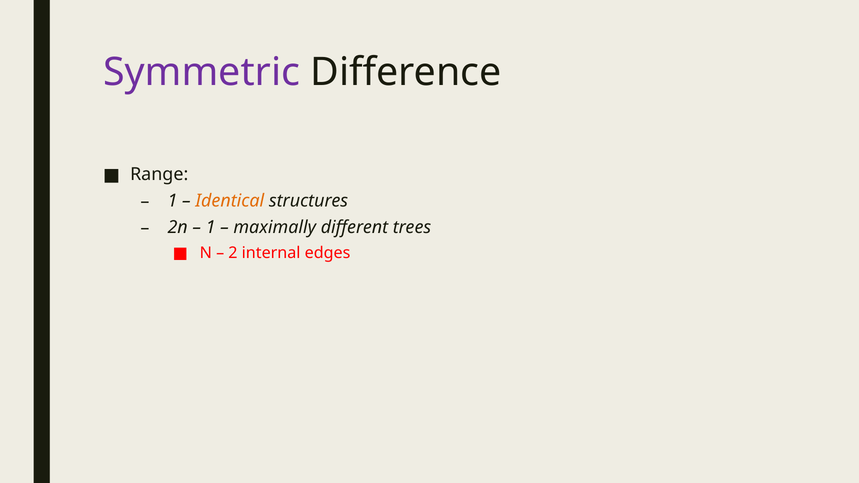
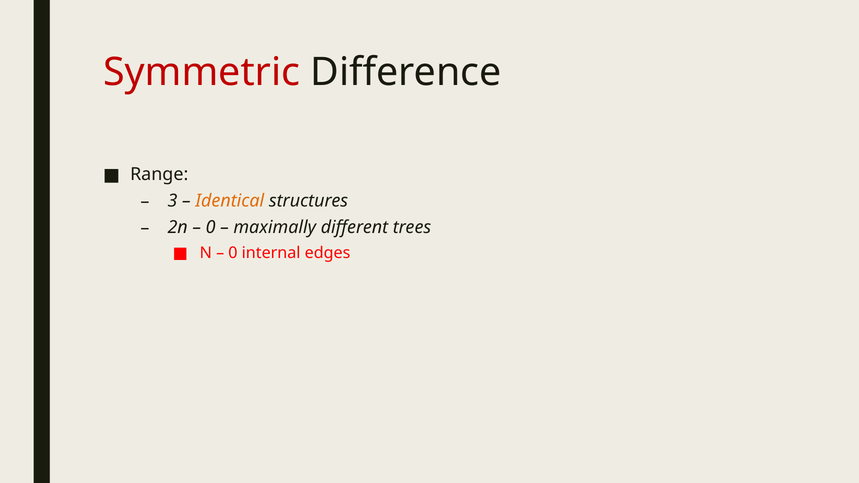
Symmetric colour: purple -> red (202, 72)
1: 1 -> 3 (172, 201)
1: 1 -> 0 (211, 227)
2: 2 -> 0 (233, 253)
